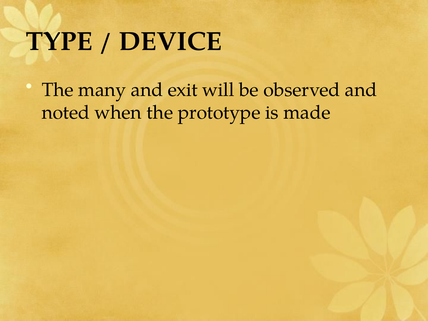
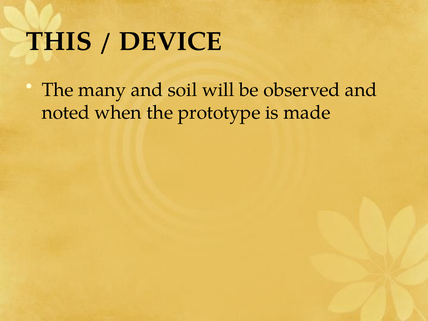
TYPE: TYPE -> THIS (59, 41)
exit: exit -> soil (183, 90)
